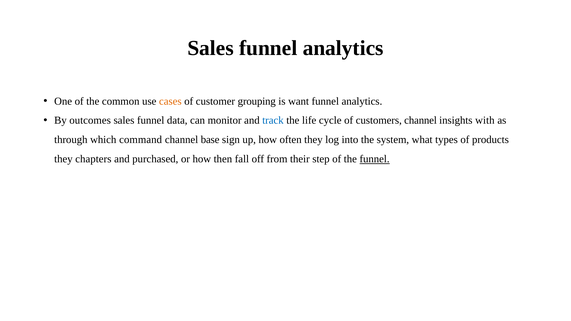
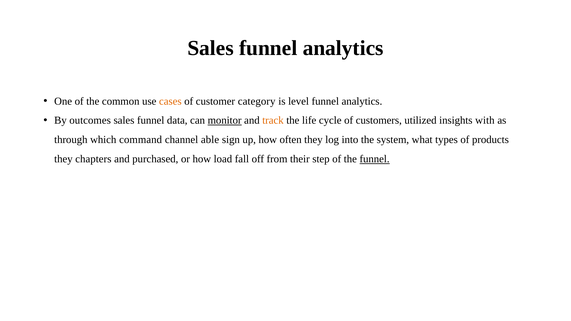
grouping: grouping -> category (257, 101)
want: want -> level (299, 101)
monitor underline: none -> present (225, 121)
track colour: blue -> orange (273, 121)
customers channel: channel -> utilized (420, 121)
base: base -> able (210, 140)
then: then -> load (223, 159)
